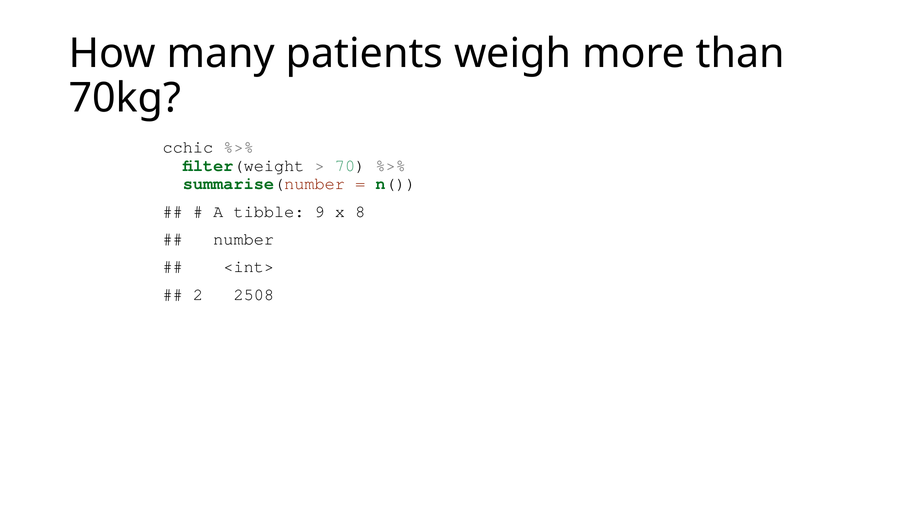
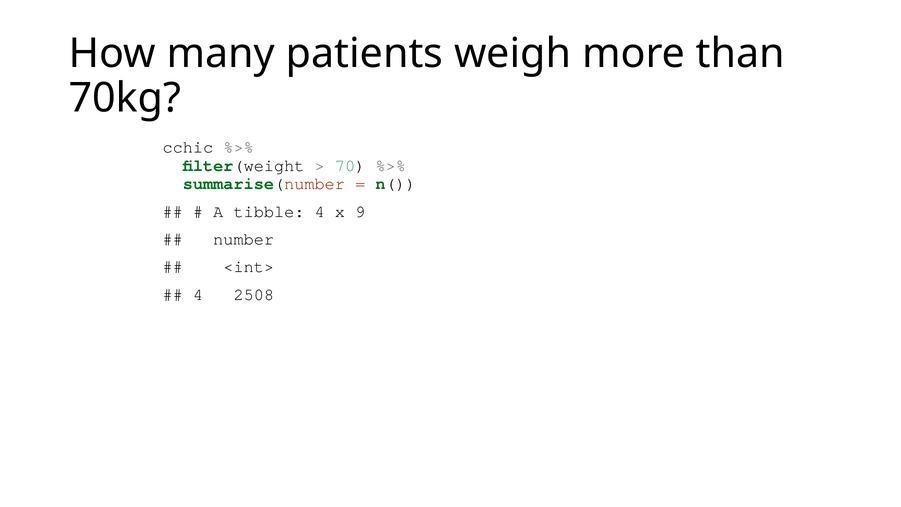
tibble 9: 9 -> 4 (320, 211)
8: 8 -> 9 (360, 211)
2: 2 -> 4 (198, 294)
